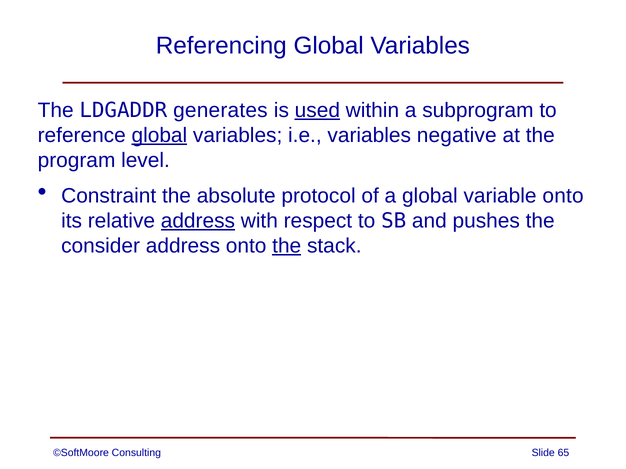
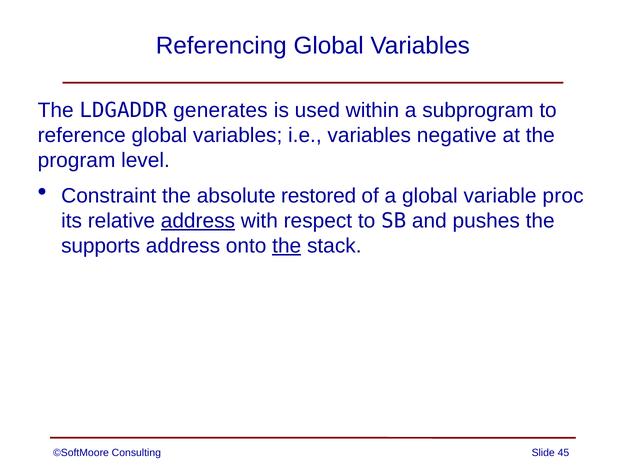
used underline: present -> none (317, 110)
global underline: present -> none (159, 136)
protocol: protocol -> restored (319, 196)
variable onto: onto -> proc (563, 196)
consider: consider -> supports (101, 246)
65: 65 -> 45 (564, 454)
